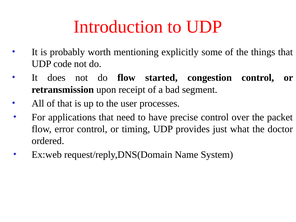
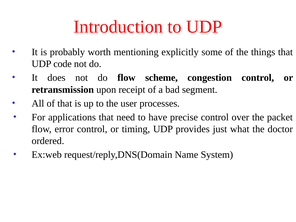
started: started -> scheme (161, 78)
